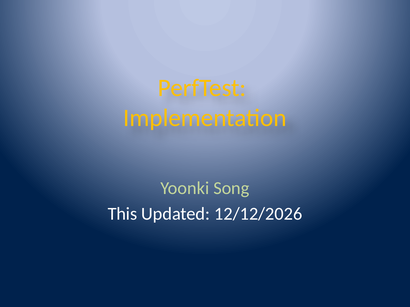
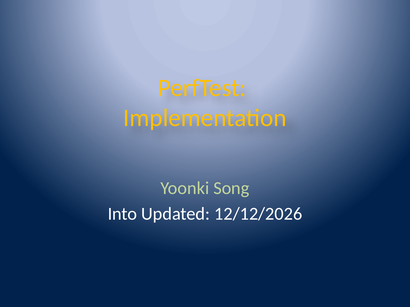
This: This -> Into (122, 214)
